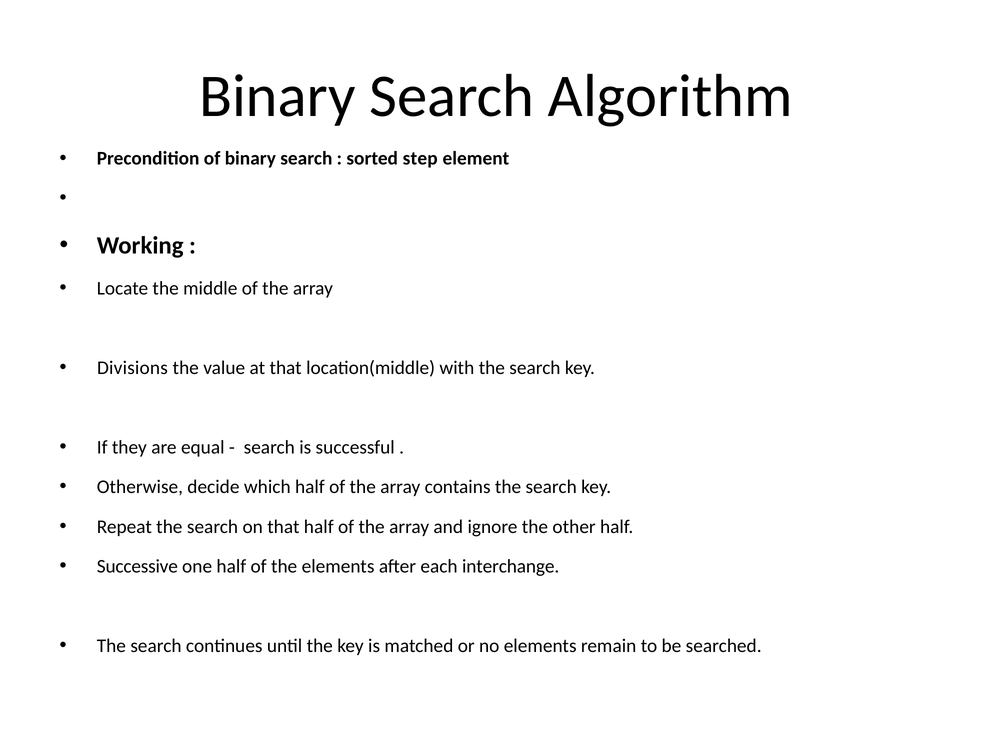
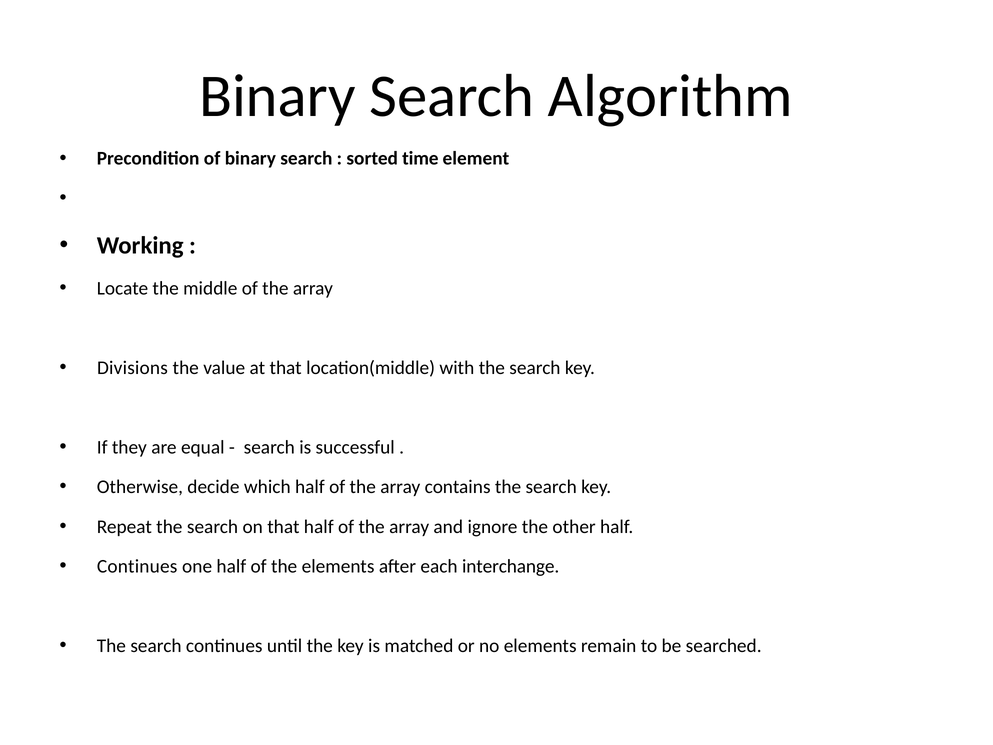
step: step -> time (420, 159)
Successive: Successive -> Continues (137, 566)
